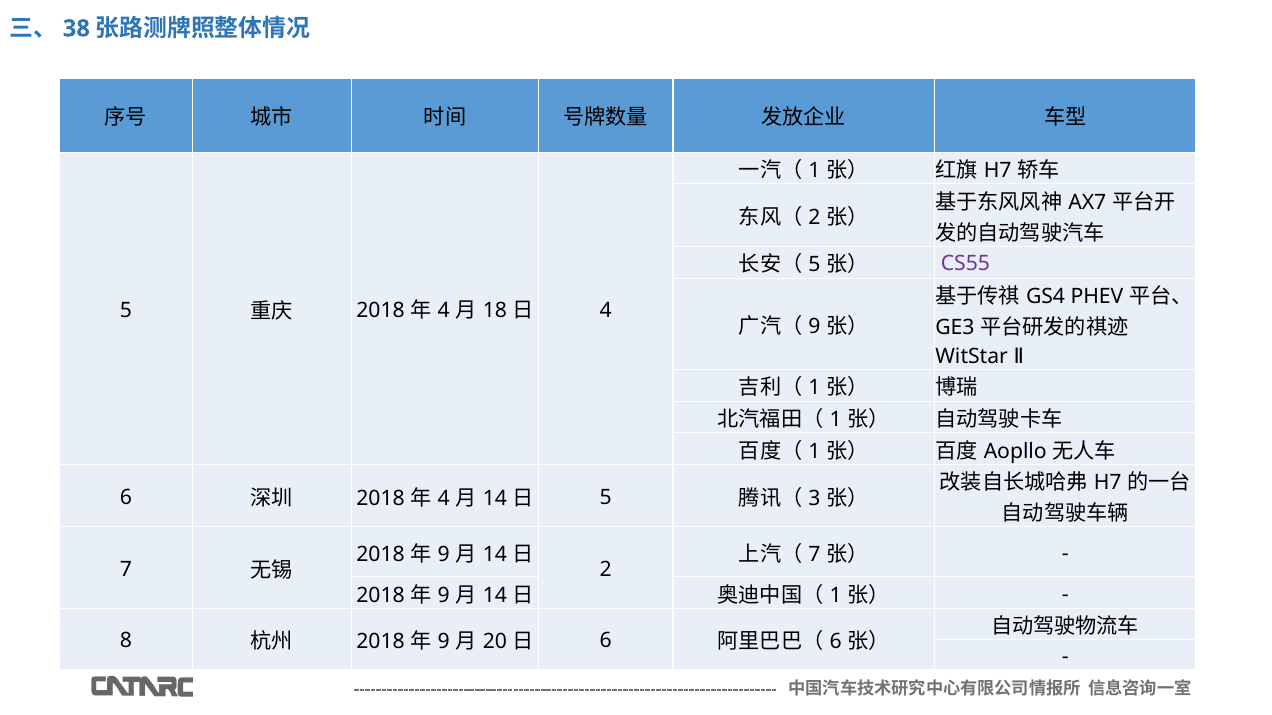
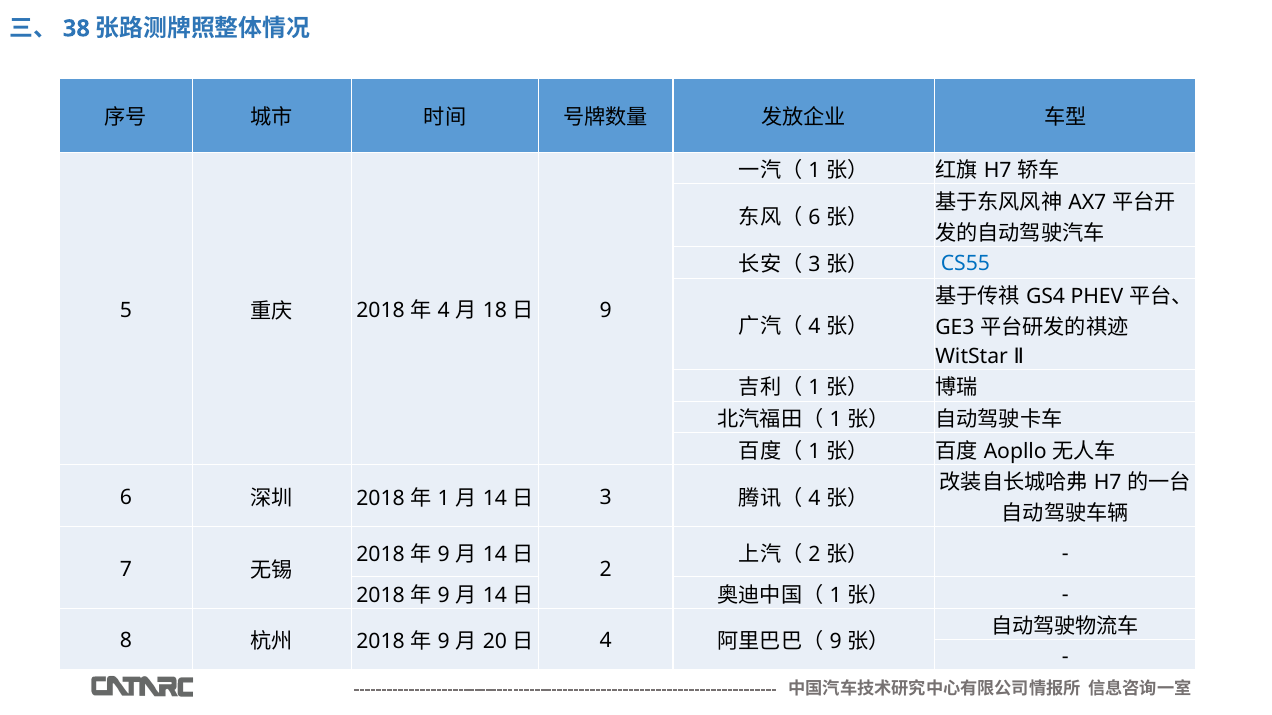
2: 2 -> 6 (814, 218)
5: 5 -> 3 (814, 265)
CS55 colour: purple -> blue (965, 264)
4: 4 -> 9 (606, 310)
9: 9 -> 4 (814, 327)
4: 4 -> 1 (444, 499)
5: 5 -> 3 (606, 498)
3: 3 -> 4 (814, 499)
7: 7 -> 2 (814, 555)
6: 6 -> 4 (606, 641)
6: 6 -> 9 (836, 642)
